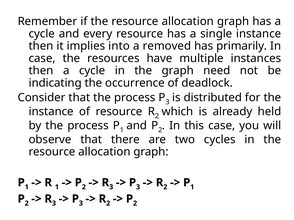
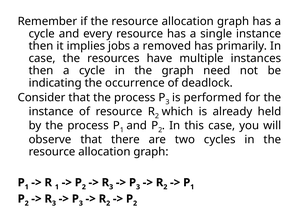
into: into -> jobs (119, 46)
distributed: distributed -> performed (213, 98)
